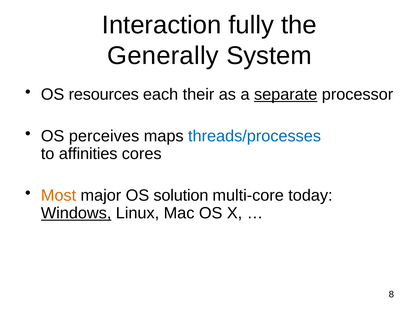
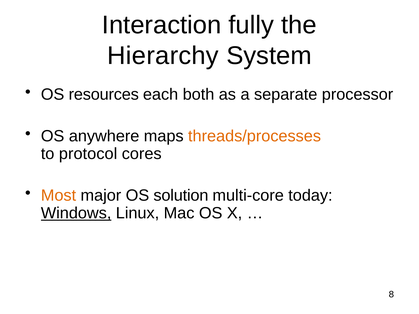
Generally: Generally -> Hierarchy (163, 56)
their: their -> both (199, 95)
separate underline: present -> none (286, 95)
perceives: perceives -> anywhere (104, 136)
threads/processes colour: blue -> orange (255, 136)
affinities: affinities -> protocol (88, 154)
